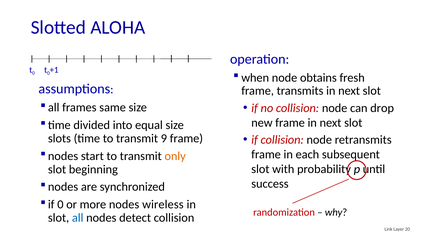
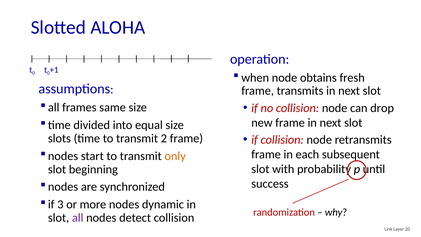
9: 9 -> 2 (164, 138)
if 0: 0 -> 3 (60, 204)
wireless: wireless -> dynamic (163, 204)
all colour: blue -> purple (78, 218)
